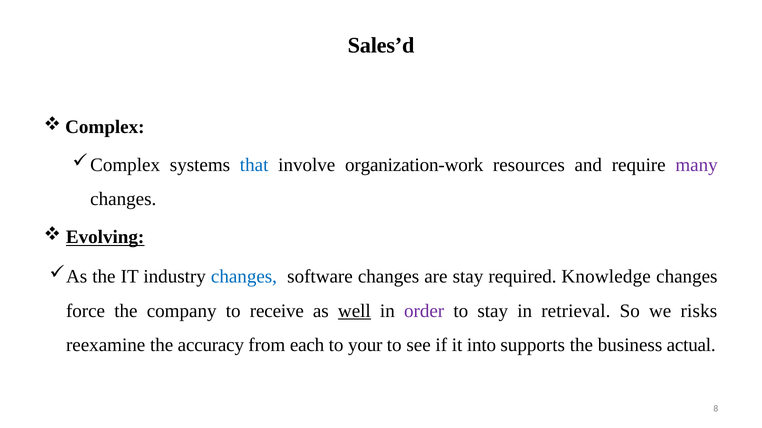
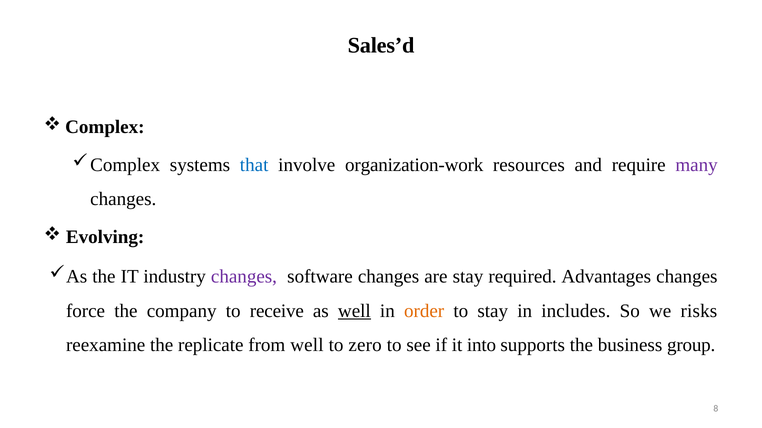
Evolving underline: present -> none (105, 238)
changes colour: blue -> purple (244, 277)
Knowledge: Knowledge -> Advantages (606, 277)
order colour: purple -> orange (424, 311)
retrieval: retrieval -> includes (576, 311)
accuracy: accuracy -> replicate (211, 346)
from each: each -> well (307, 346)
your: your -> zero (365, 346)
actual: actual -> group (691, 346)
